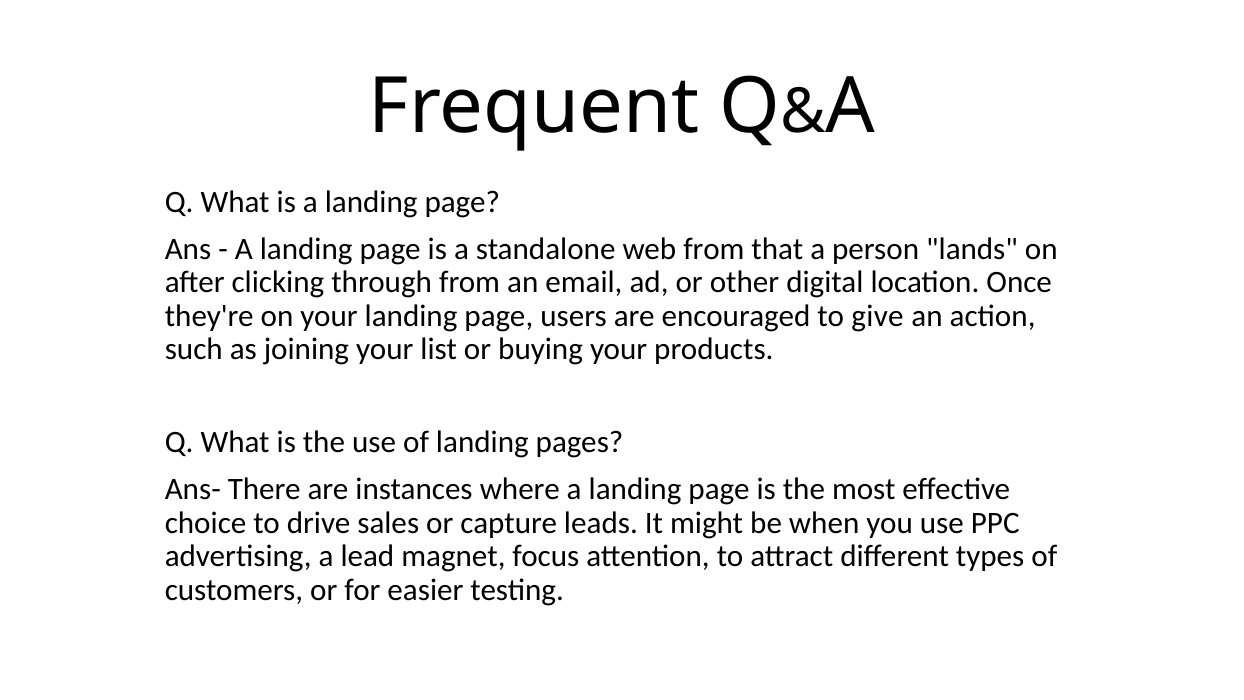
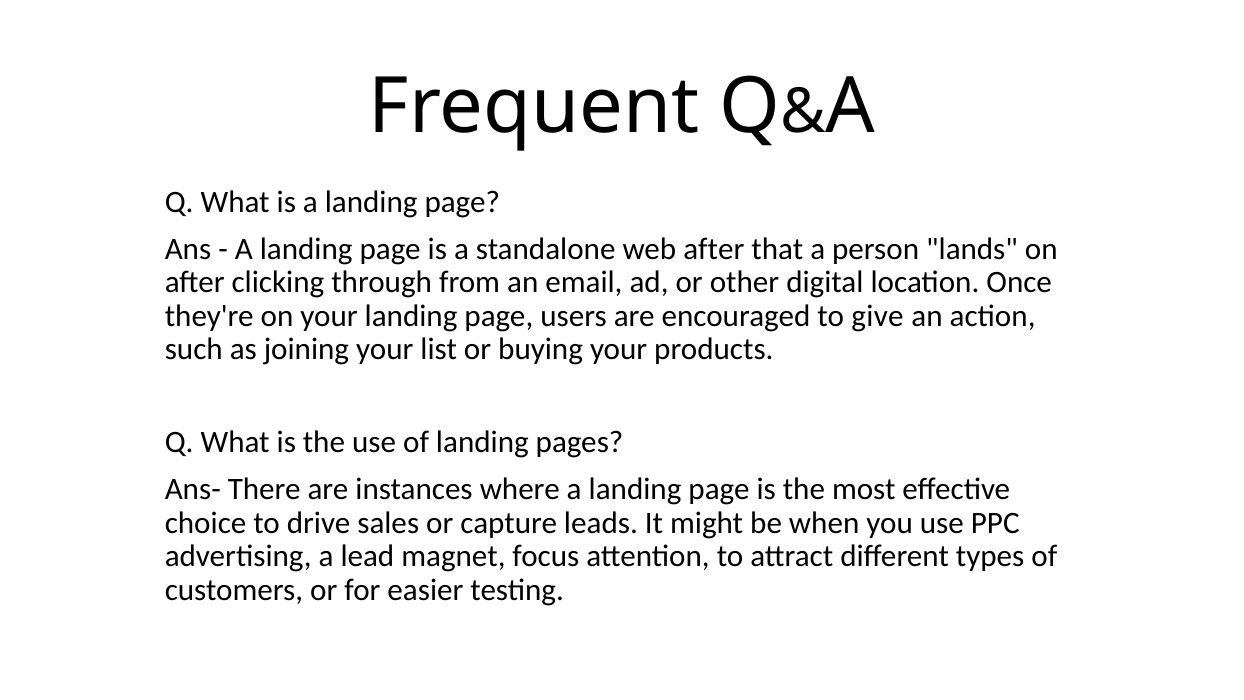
web from: from -> after (714, 249)
